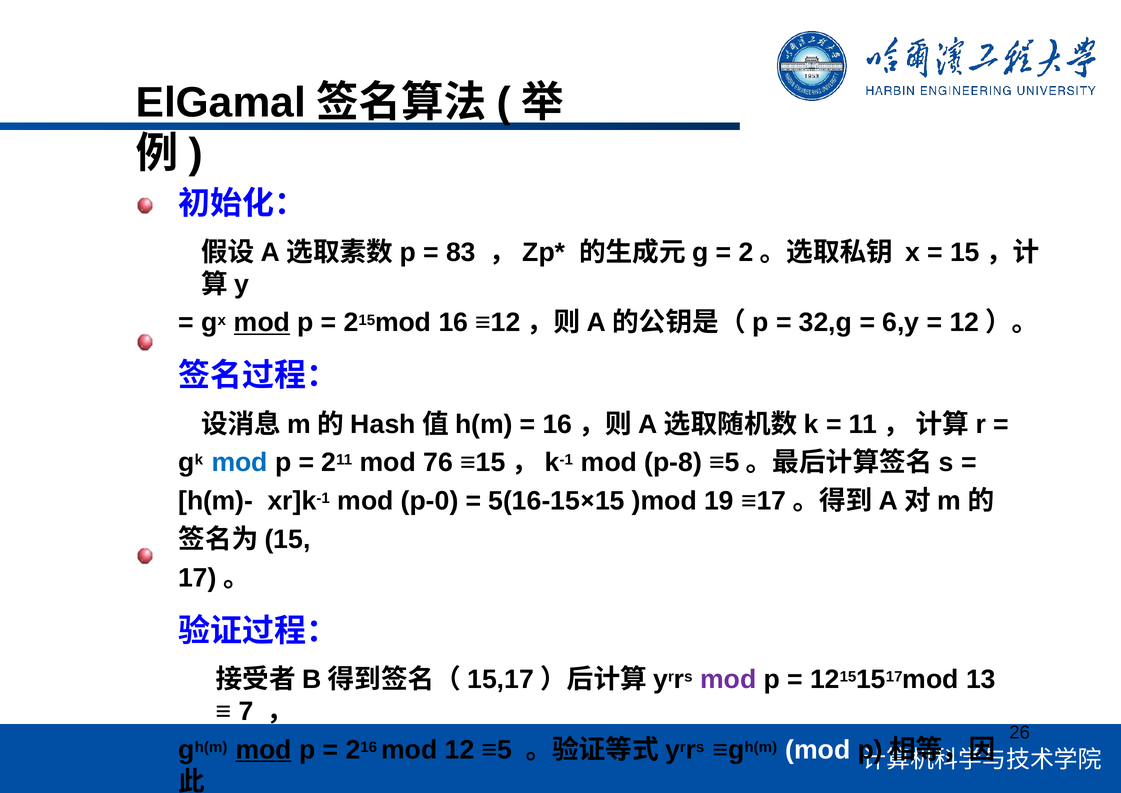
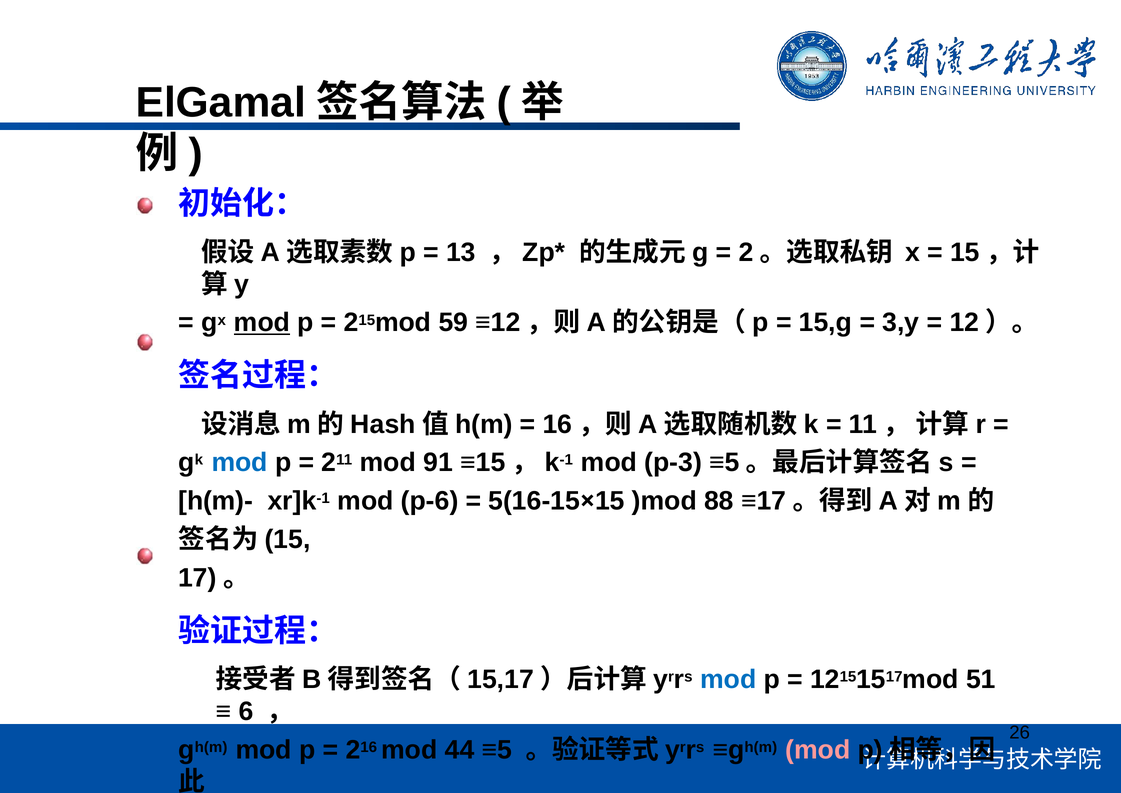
83: 83 -> 13 (461, 252)
16: 16 -> 59 (453, 323)
32,g: 32,g -> 15,g (825, 323)
6,y: 6,y -> 3,y (901, 323)
76: 76 -> 91 (438, 463)
p-8: p-8 -> p-3 (673, 463)
p-0: p-0 -> p-6 (430, 501)
19: 19 -> 88 (719, 501)
mod colour: purple -> blue (728, 679)
13: 13 -> 51 (981, 679)
7: 7 -> 6 (246, 711)
mod underline: present -> none (264, 750)
12: 12 -> 44 (460, 750)
mod colour: white -> pink (818, 750)
